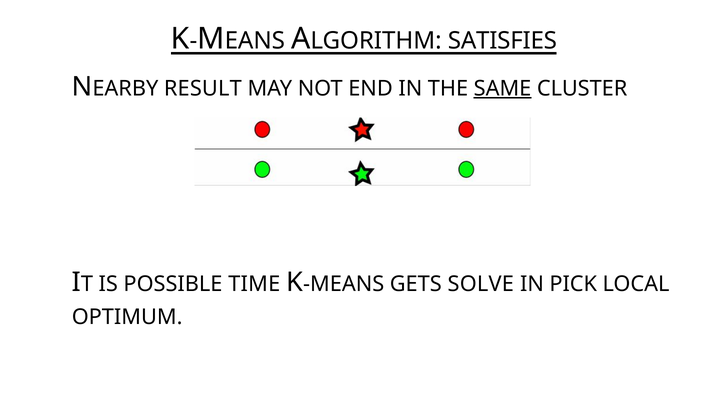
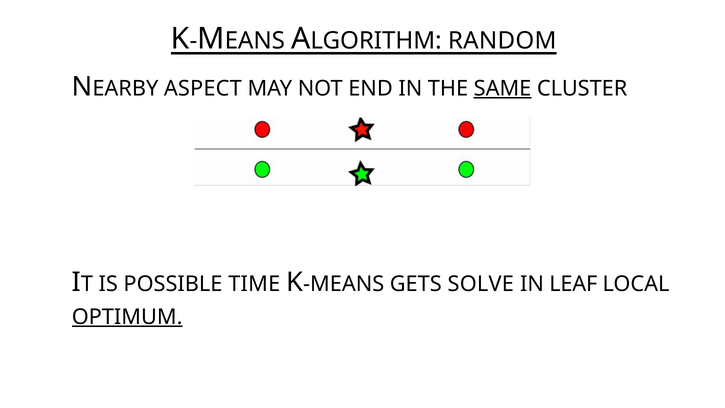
SATISFIES: SATISFIES -> RANDOM (502, 41)
RESULT: RESULT -> ASPECT (203, 88)
PICK: PICK -> LEAF (573, 284)
OPTIMUM underline: none -> present (127, 317)
